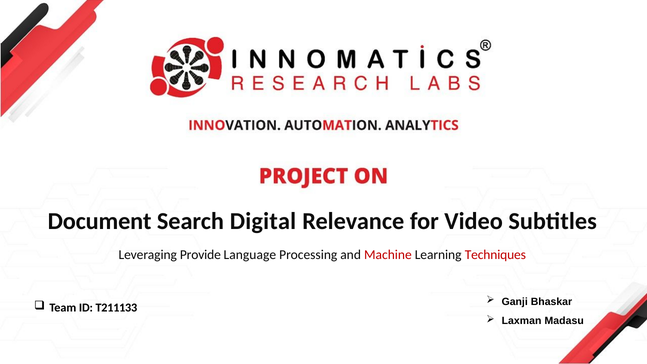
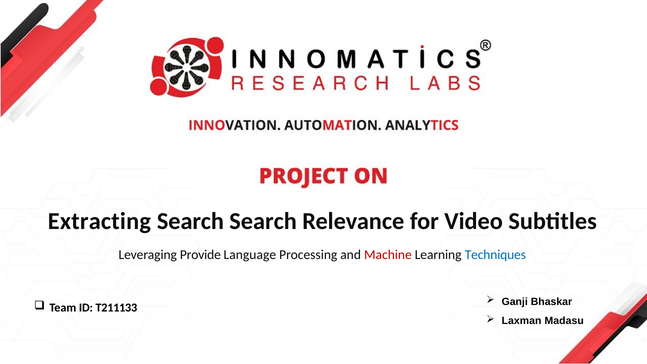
Document: Document -> Extracting (99, 221)
Search Digital: Digital -> Search (263, 221)
Techniques colour: red -> blue (495, 255)
